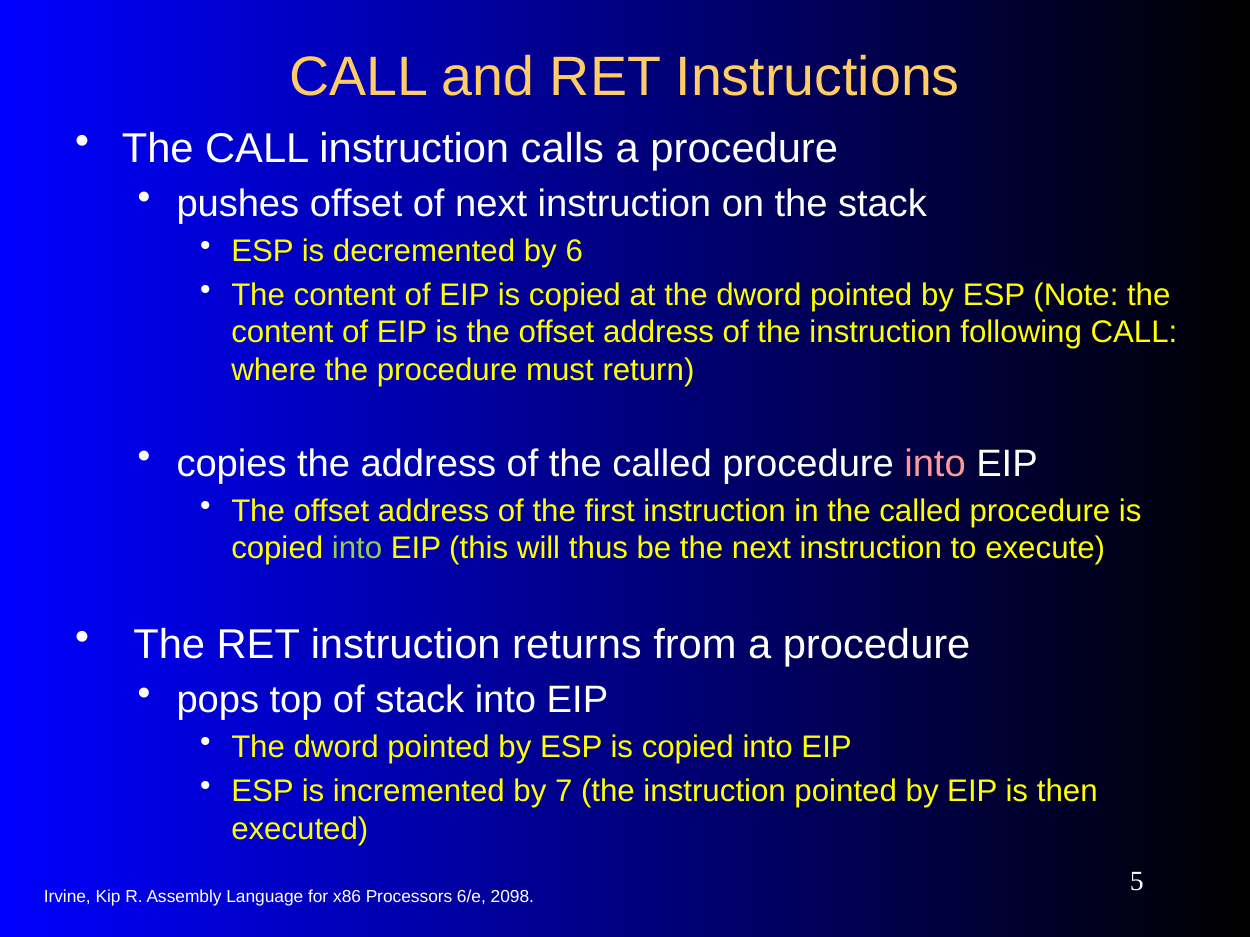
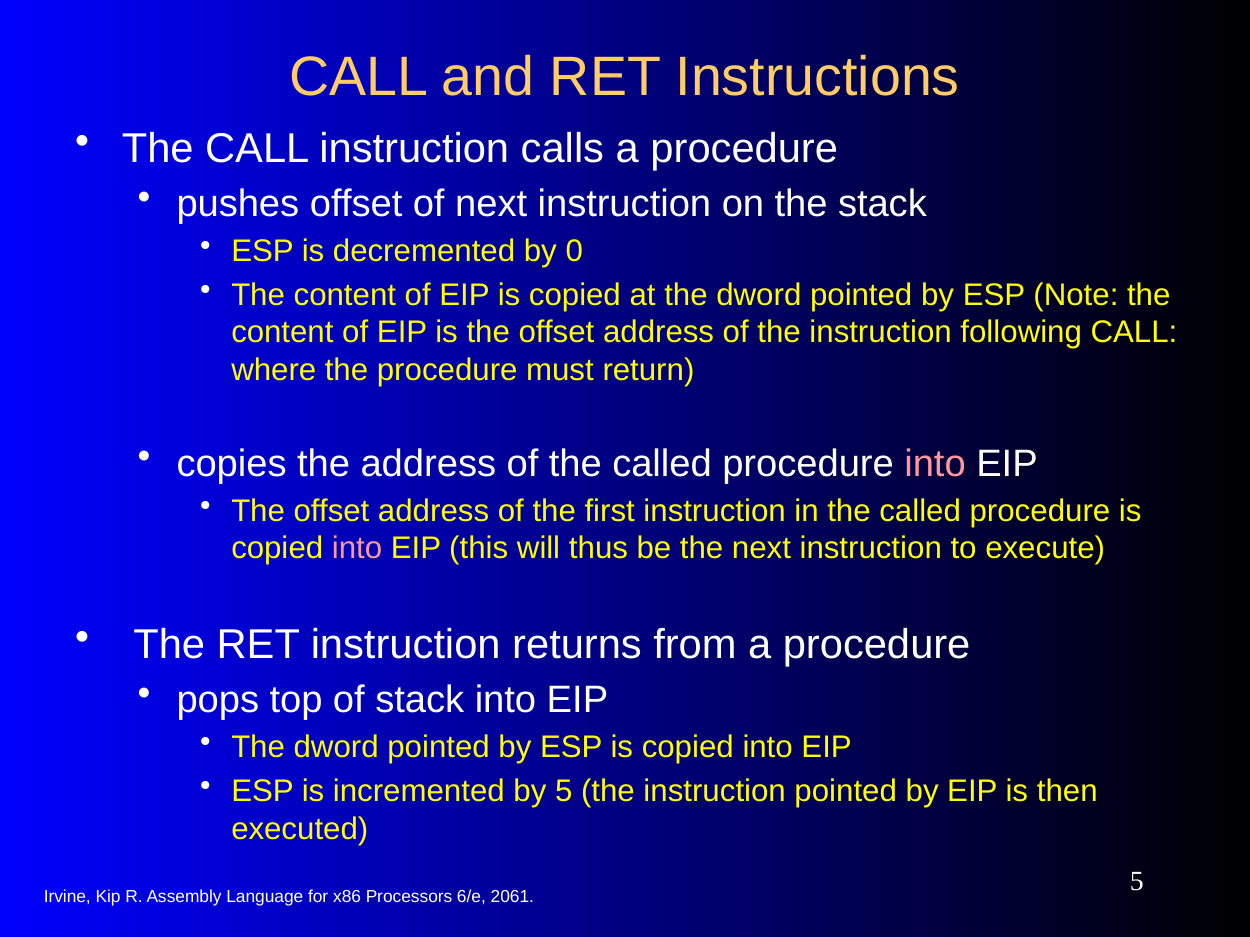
6: 6 -> 0 (574, 251)
into colour: light green -> pink (357, 549)
by 7: 7 -> 5 (564, 792)
2098: 2098 -> 2061 (512, 897)
